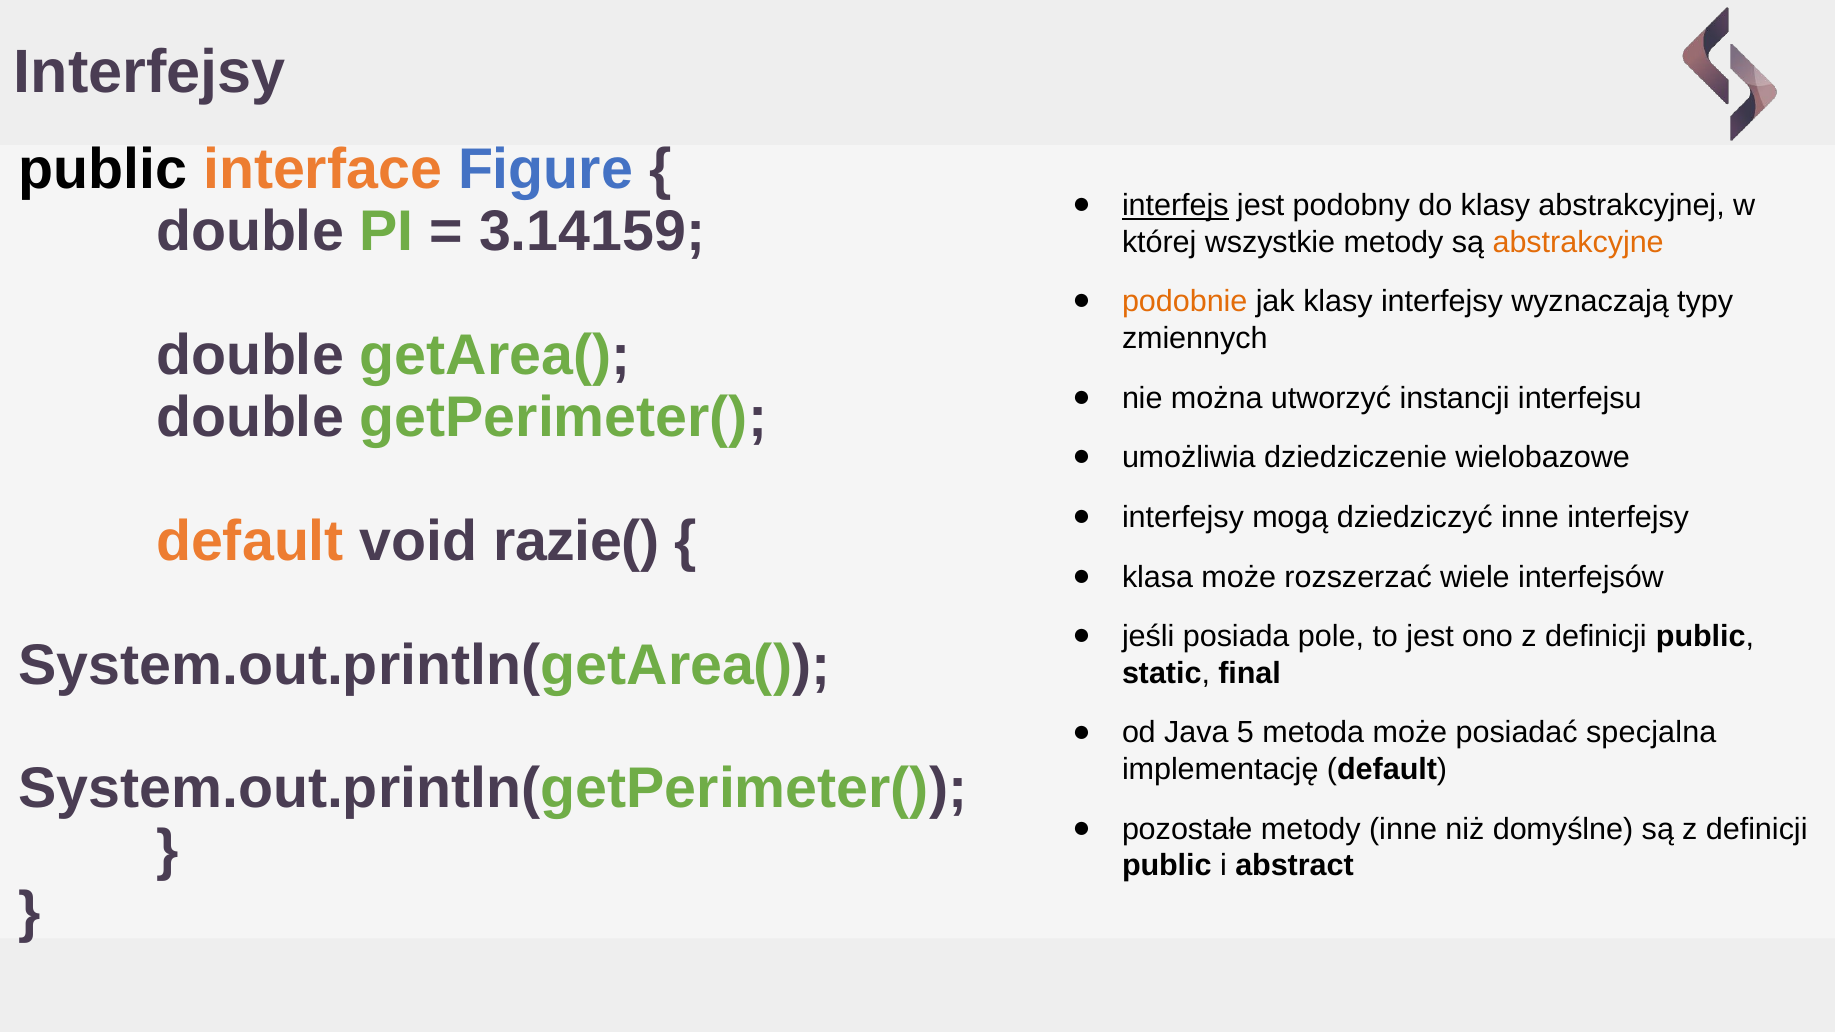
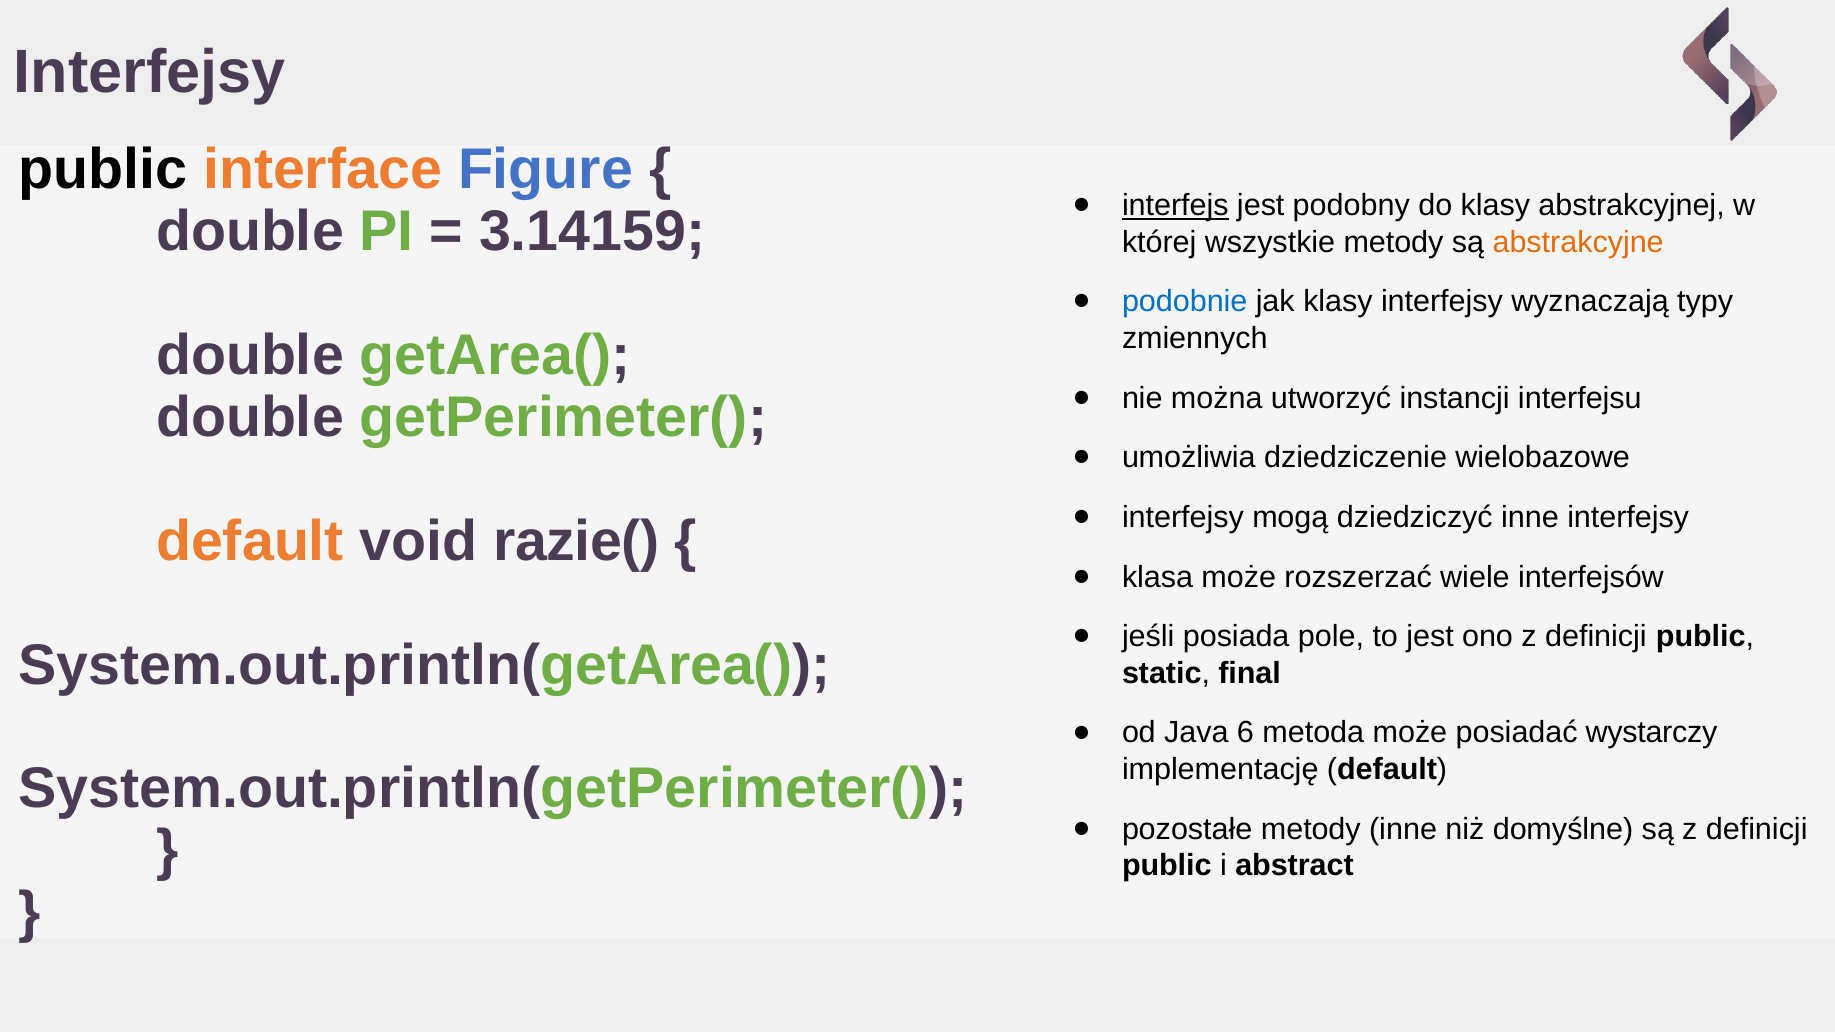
podobnie colour: orange -> blue (1185, 302)
5: 5 -> 6 (1245, 733)
specjalna: specjalna -> wystarczy (1651, 733)
